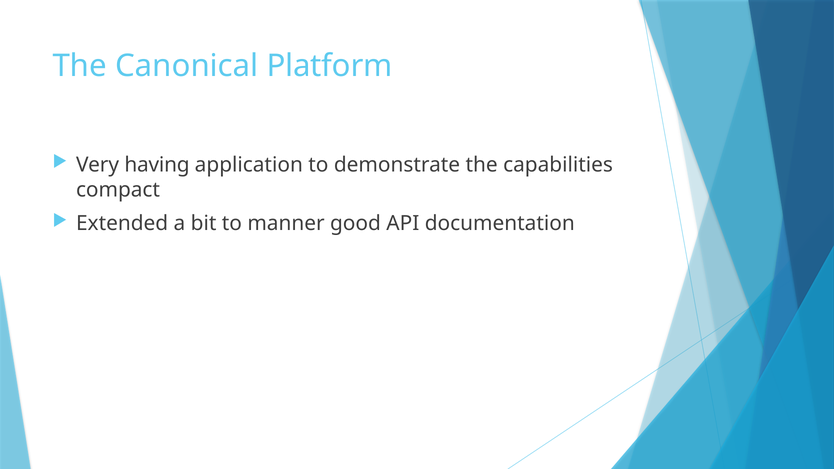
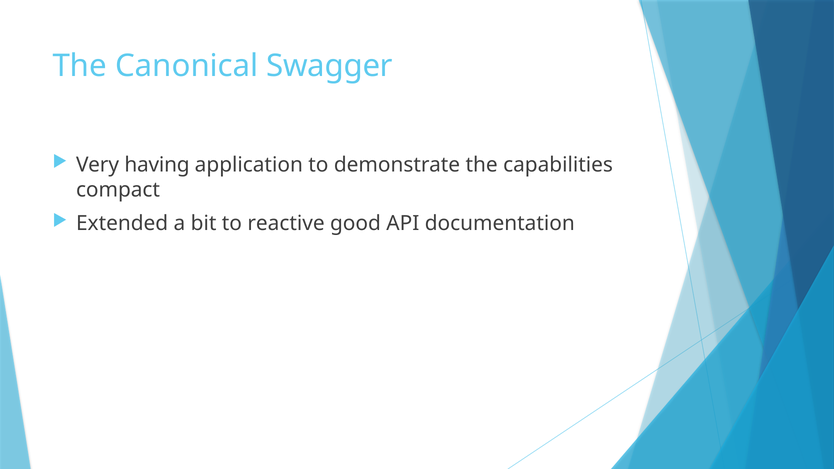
Platform: Platform -> Swagger (330, 66)
manner: manner -> reactive (286, 224)
